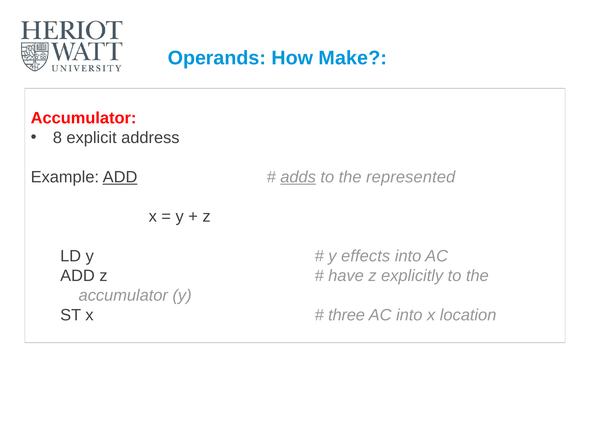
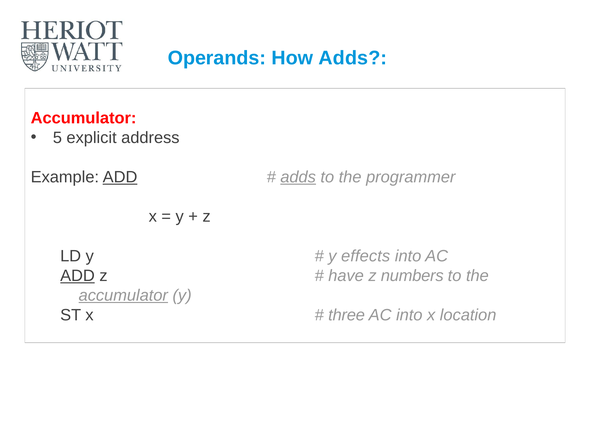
How Make: Make -> Adds (353, 58)
8: 8 -> 5 (57, 138)
represented: represented -> programmer (411, 177)
ADD underline: none -> present (77, 275)
explicitly: explicitly -> numbers (412, 275)
accumulator underline: none -> present (123, 295)
